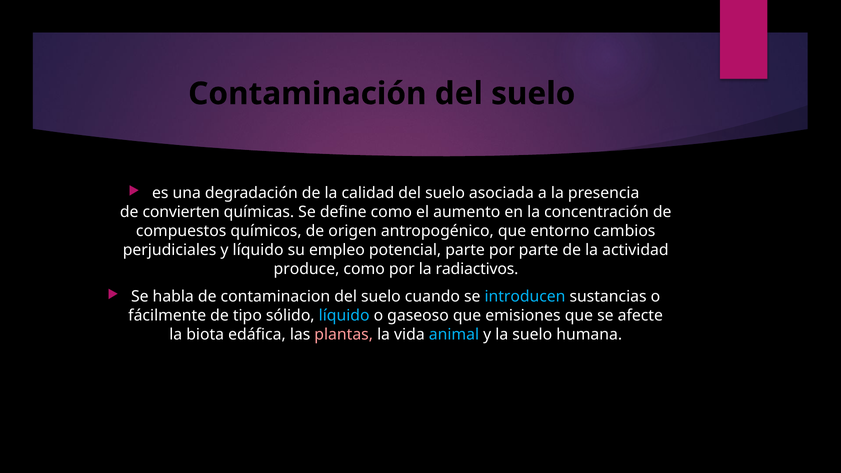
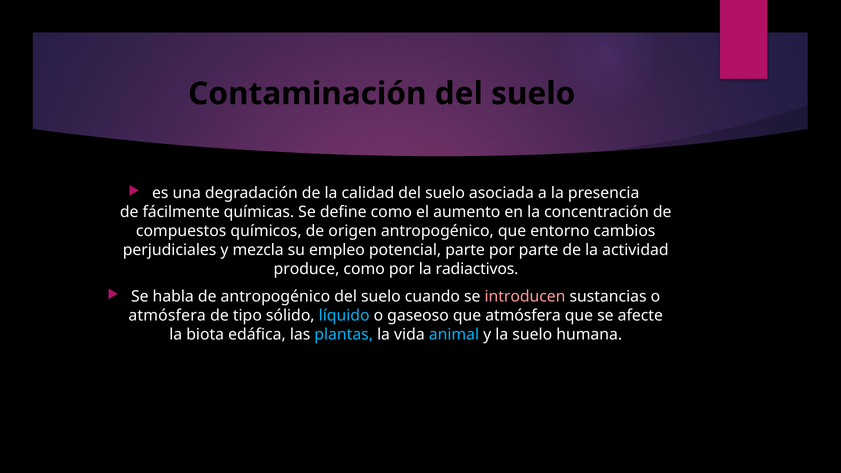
convierten: convierten -> fácilmente (181, 212)
y líquido: líquido -> mezcla (258, 250)
de contaminacion: contaminacion -> antropogénico (275, 297)
introducen colour: light blue -> pink (525, 297)
fácilmente: fácilmente -> atmósfera (167, 316)
que emisiones: emisiones -> atmósfera (523, 316)
plantas colour: pink -> light blue (344, 335)
